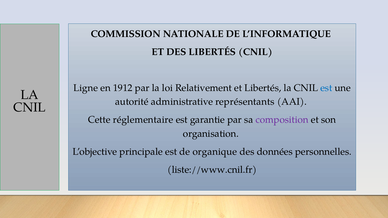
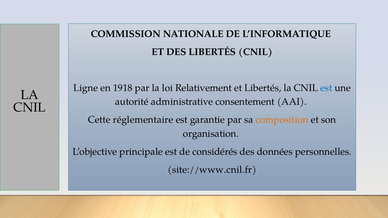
1912: 1912 -> 1918 (123, 88)
représentants: représentants -> consentement (245, 102)
composition colour: purple -> orange (282, 120)
organique: organique -> considérés (215, 152)
liste://www.cnil.fr: liste://www.cnil.fr -> site://www.cnil.fr (212, 170)
